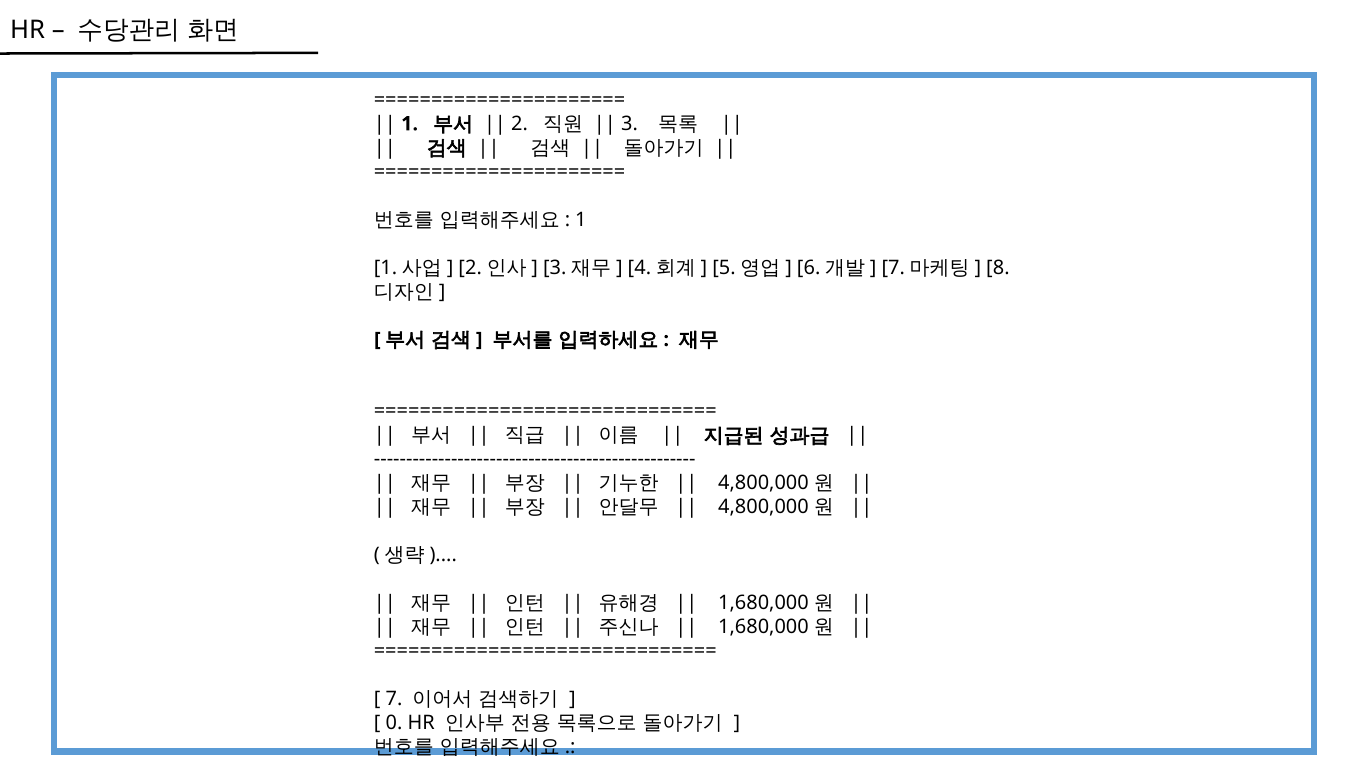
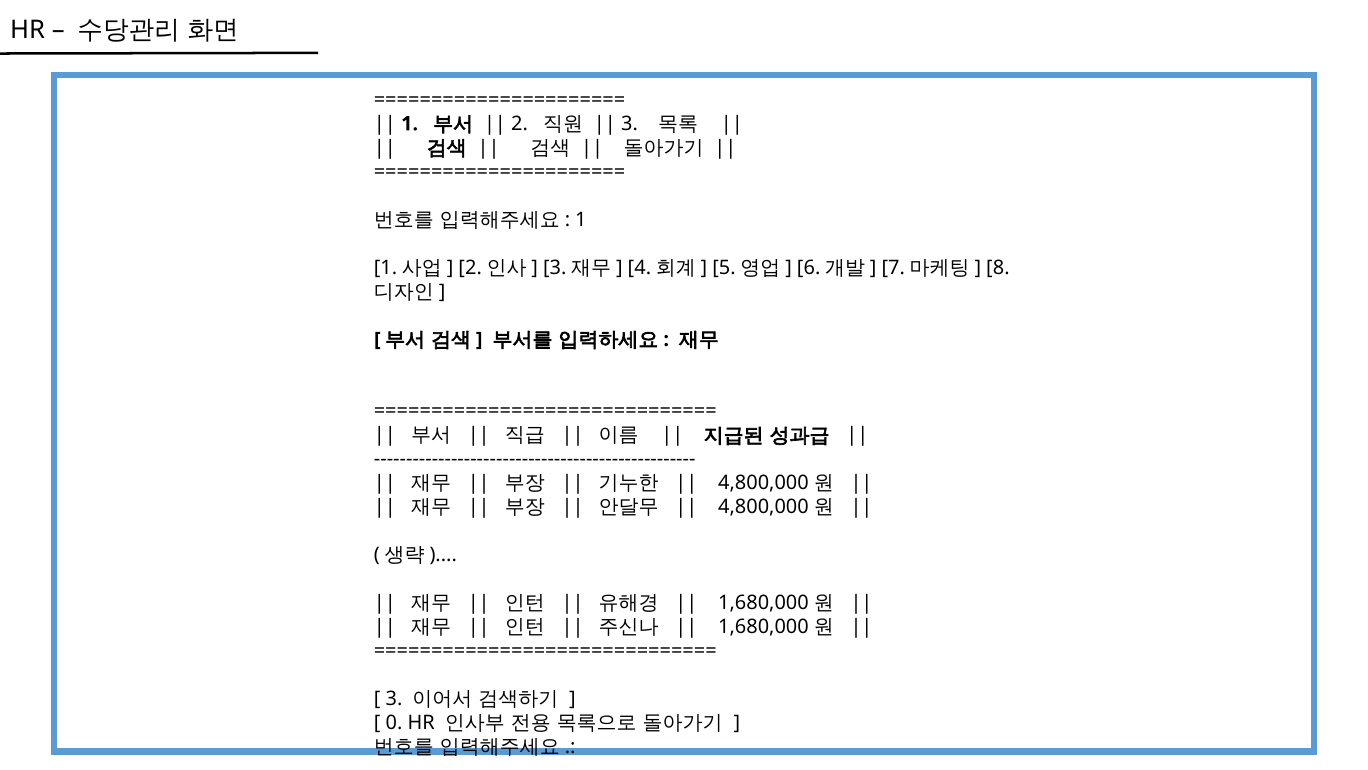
7: 7 -> 3 (394, 699)
